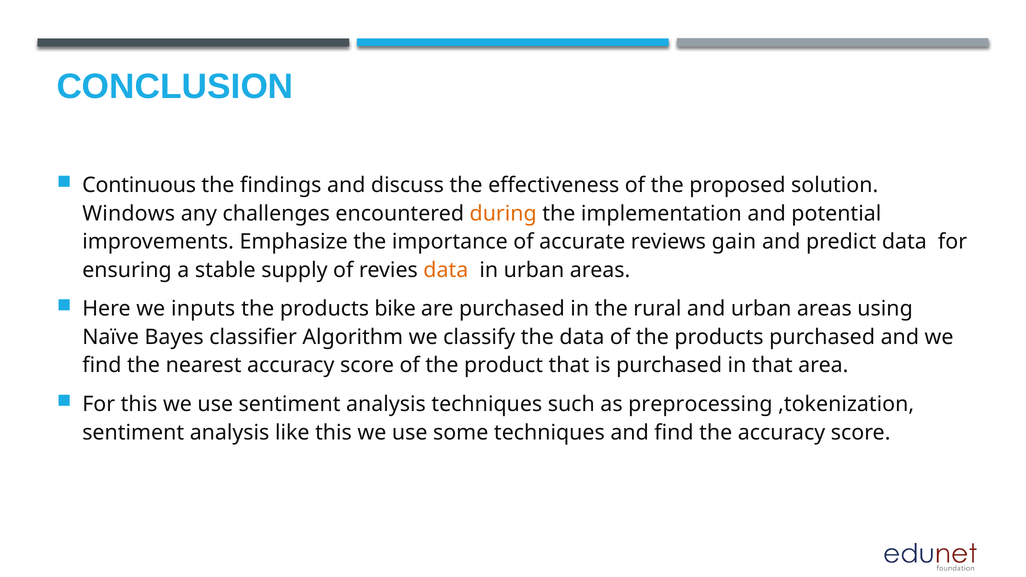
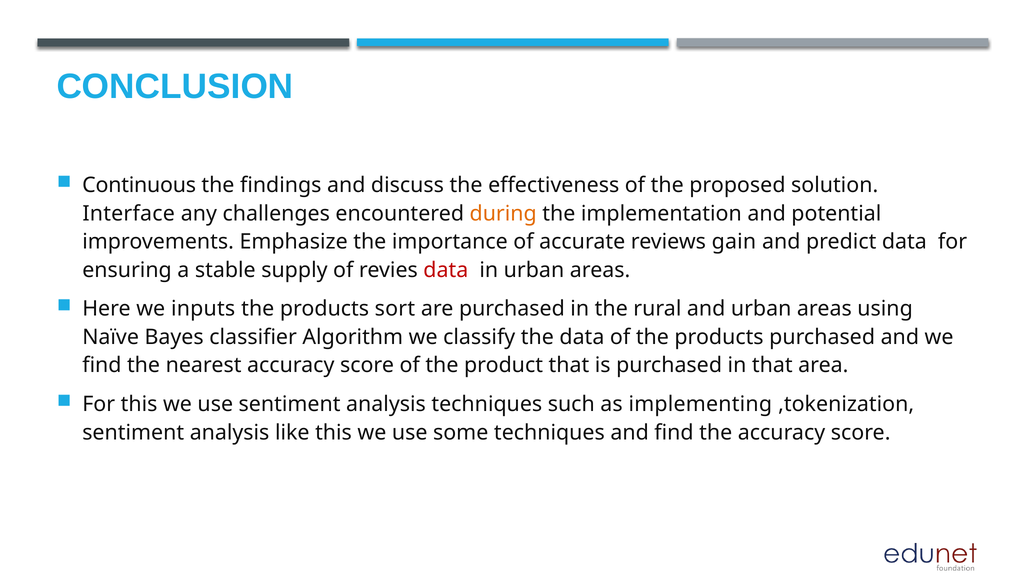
Windows: Windows -> Interface (129, 214)
data colour: orange -> red (446, 270)
bike: bike -> sort (395, 309)
preprocessing: preprocessing -> implementing (700, 404)
